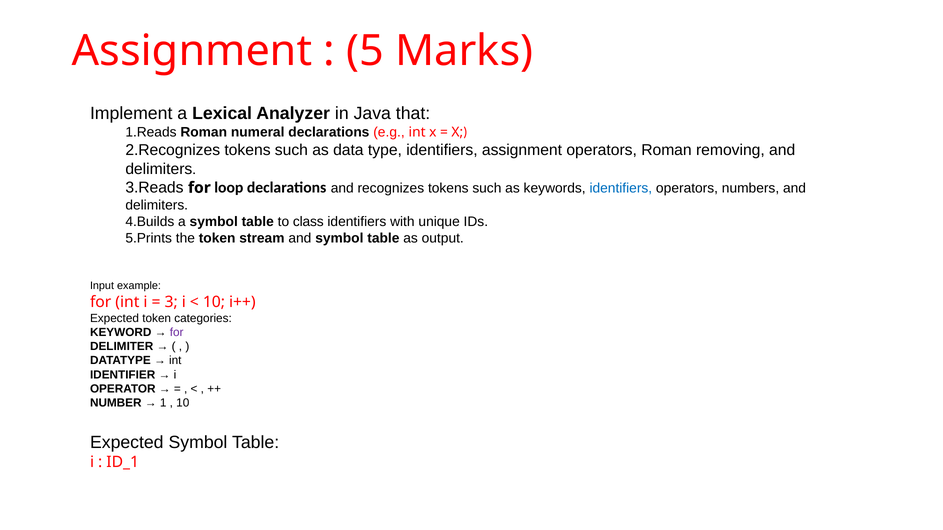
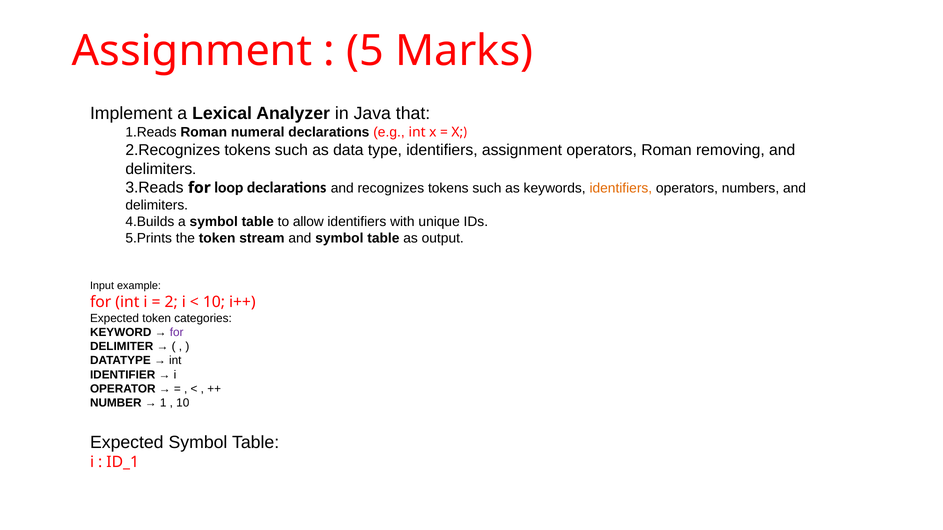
identifiers colour: blue -> orange (621, 188)
class: class -> allow (308, 222)
3: 3 -> 2 (171, 302)
